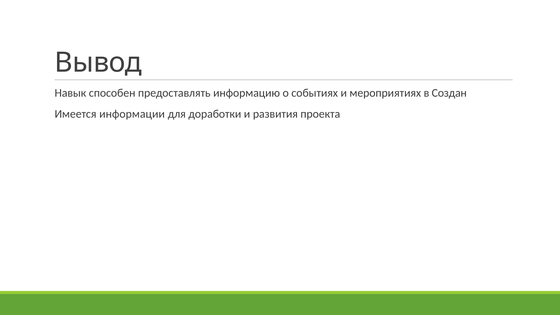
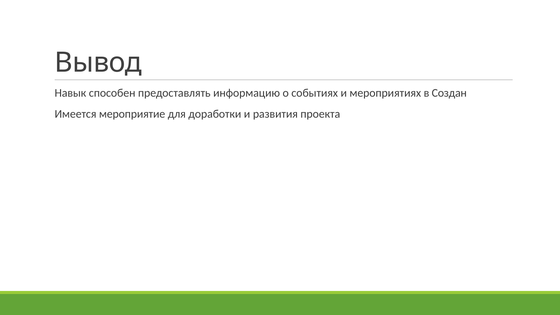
информации: информации -> мероприятие (132, 114)
